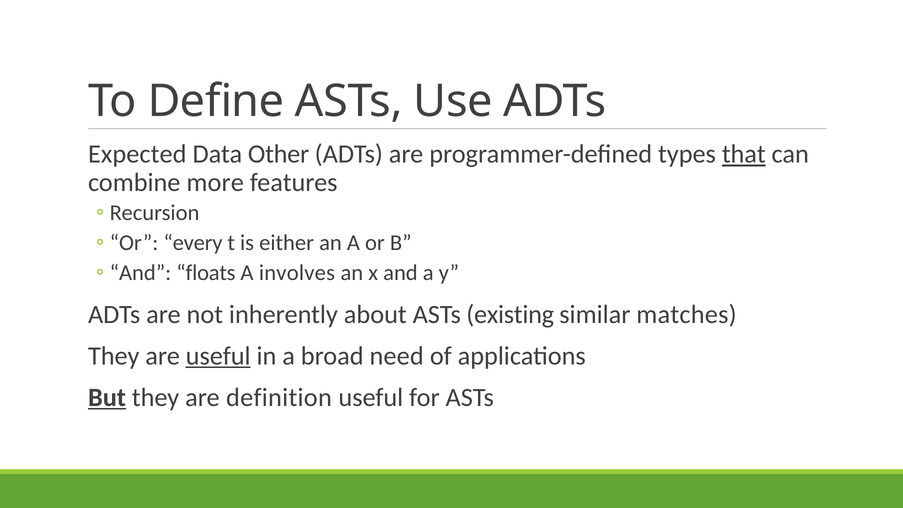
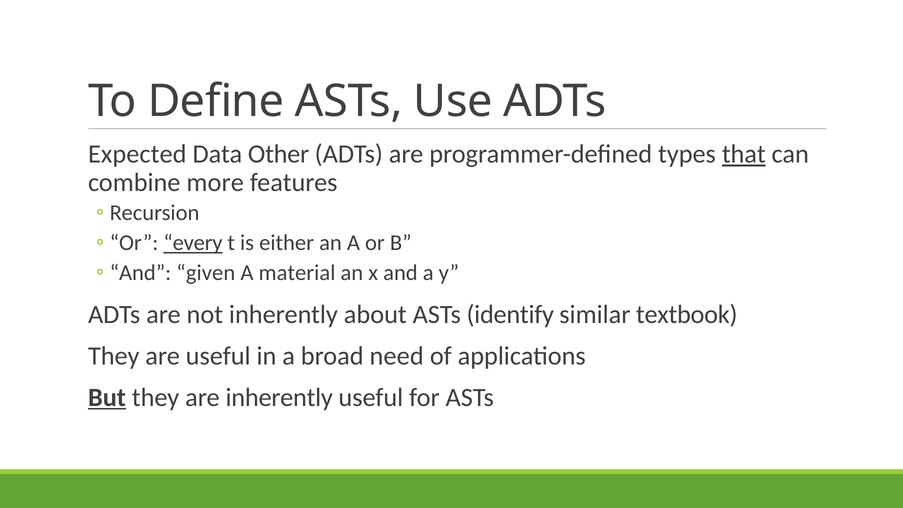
every underline: none -> present (193, 243)
floats: floats -> given (206, 273)
involves: involves -> material (297, 273)
existing: existing -> identify (510, 314)
matches: matches -> textbook (687, 314)
useful underline: present -> none (218, 356)
are definition: definition -> inherently (279, 398)
